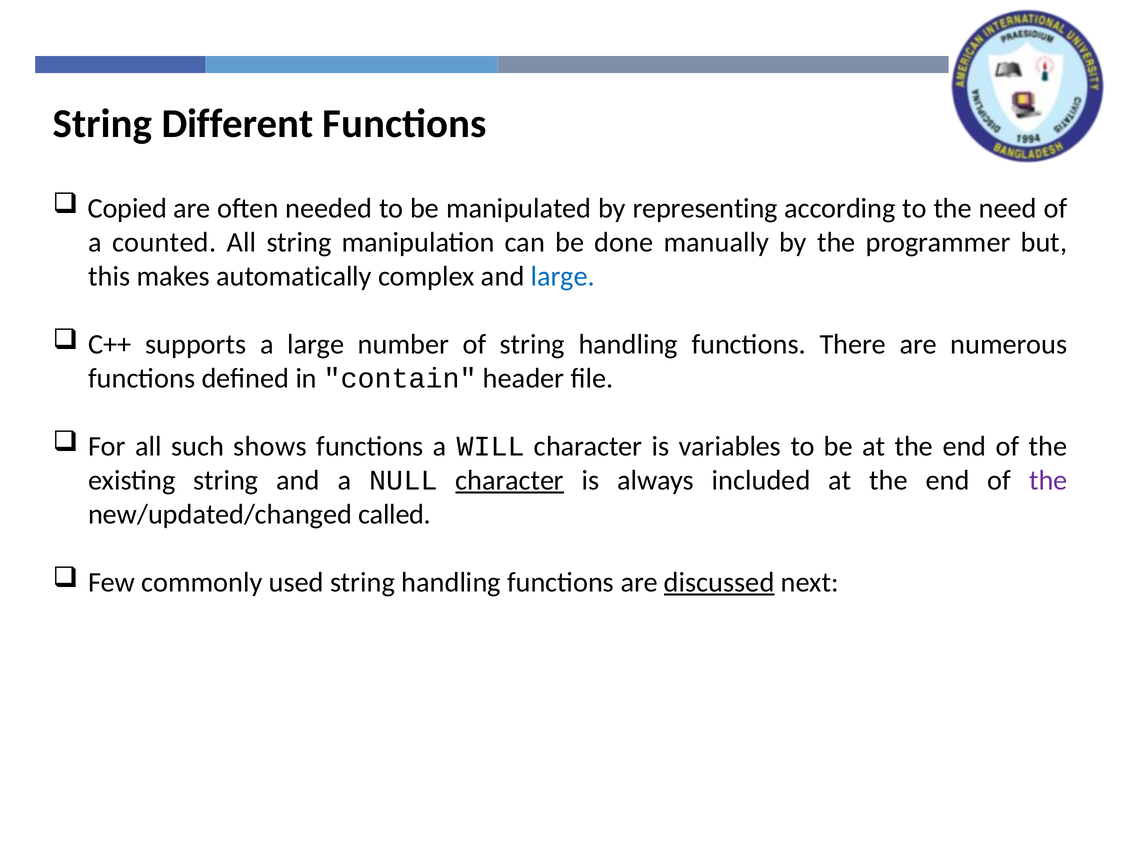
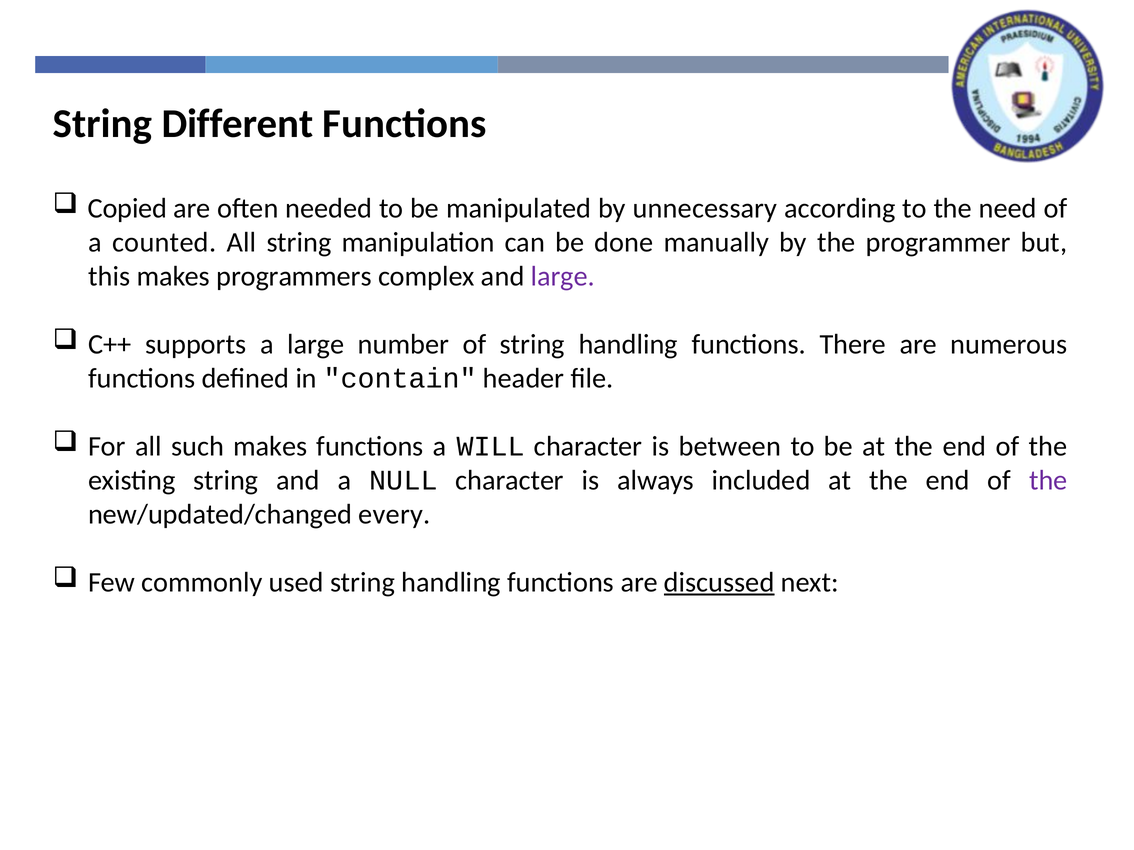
representing: representing -> unnecessary (705, 208)
automatically: automatically -> programmers (294, 277)
large colour: blue -> purple (563, 277)
such shows: shows -> makes (270, 447)
variables: variables -> between (730, 447)
character underline: present -> none (510, 481)
called: called -> every (394, 515)
